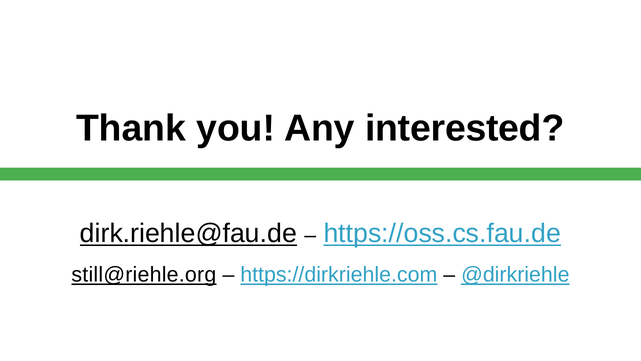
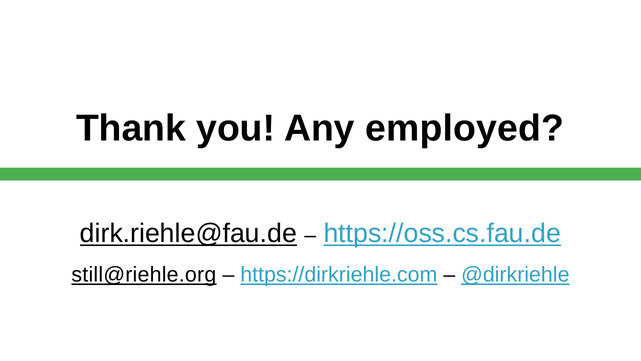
interested: interested -> employed (465, 128)
